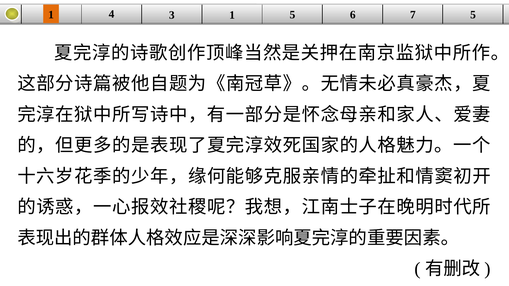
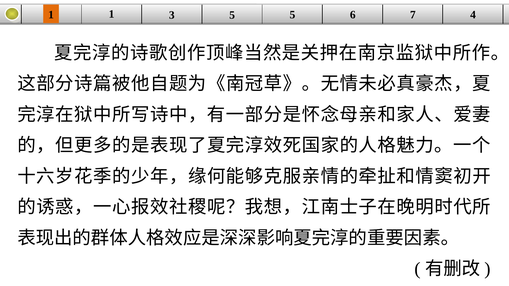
1 4: 4 -> 1 (112, 14)
3 1: 1 -> 5 (232, 15)
7 5: 5 -> 4 (473, 15)
